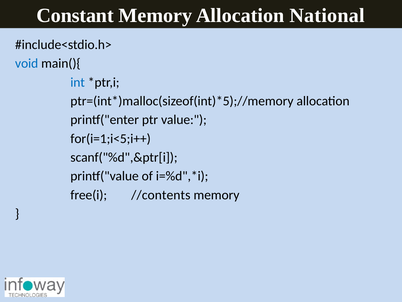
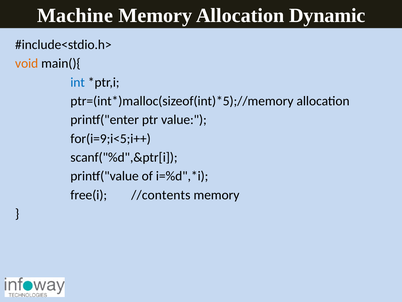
Constant: Constant -> Machine (75, 15)
National: National -> Dynamic (327, 15)
void colour: blue -> orange (27, 63)
for(i=1;i<5;i++: for(i=1;i<5;i++ -> for(i=9;i<5;i++ (111, 138)
